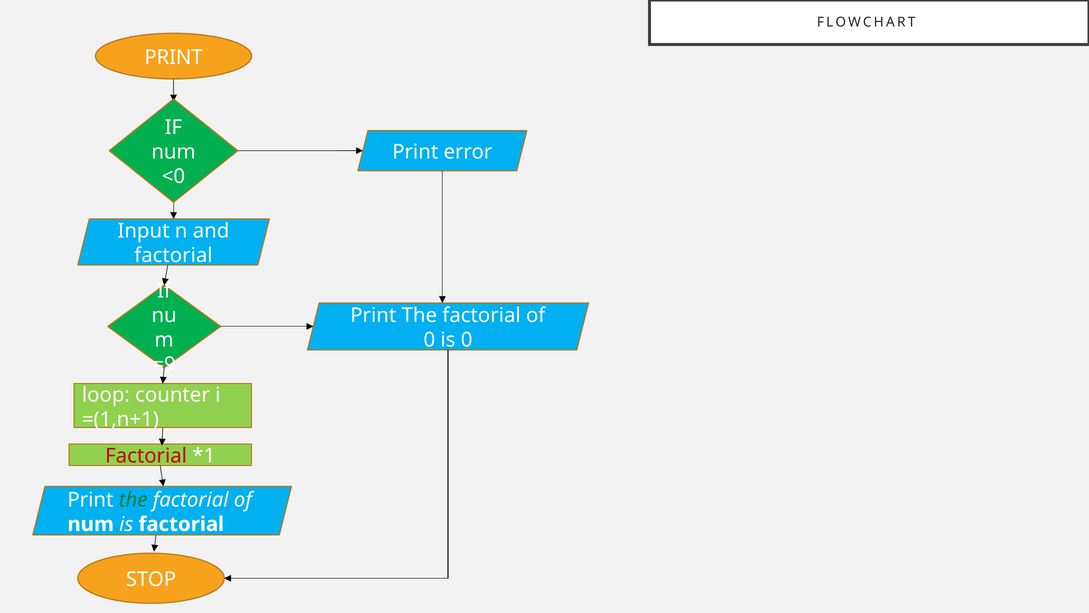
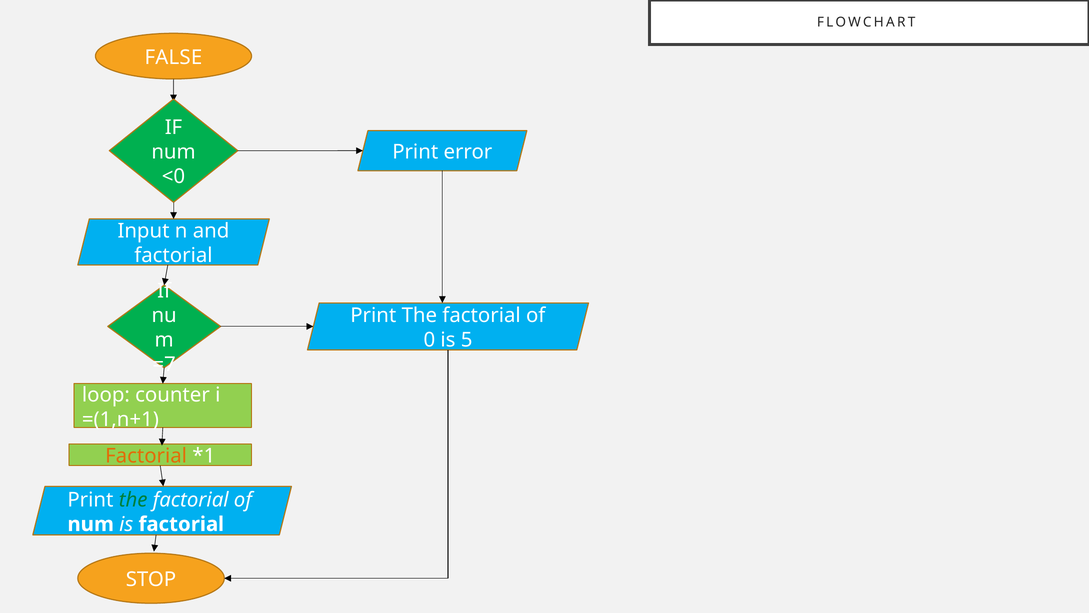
PRINT: PRINT -> FALSE (173, 57)
is 0: 0 -> 5 (467, 340)
=9: =9 -> =7 (164, 364)
Factorial colour: red -> orange (146, 456)
